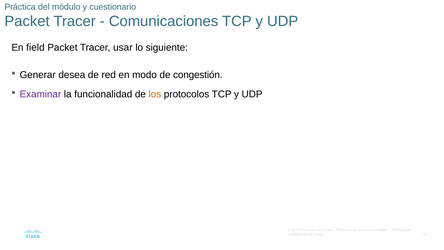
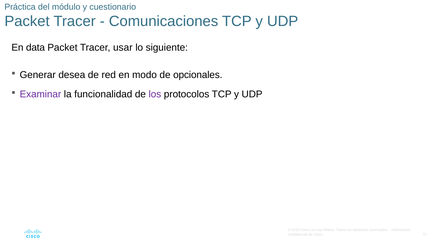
field: field -> data (36, 48)
congestión: congestión -> opcionales (198, 75)
los colour: orange -> purple (155, 94)
